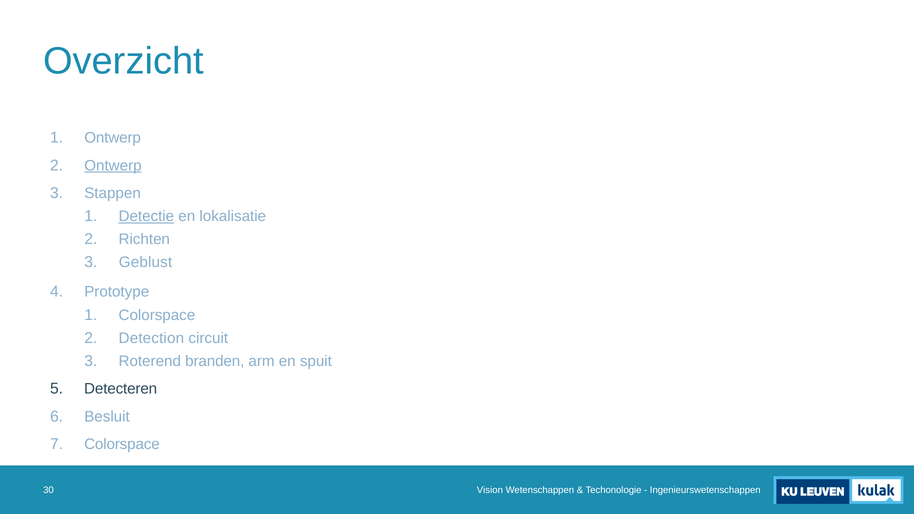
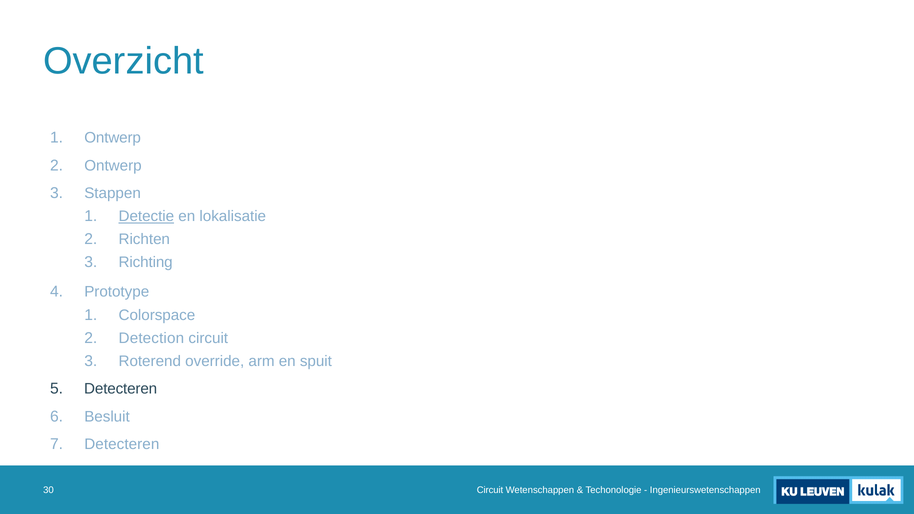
Ontwerp underline: present -> none (113, 166)
Geblust: Geblust -> Richting (146, 262)
branden: branden -> override (215, 361)
Colorspace: Colorspace -> Detecteren (122, 444)
Vision: Vision -> Circuit (490, 490)
